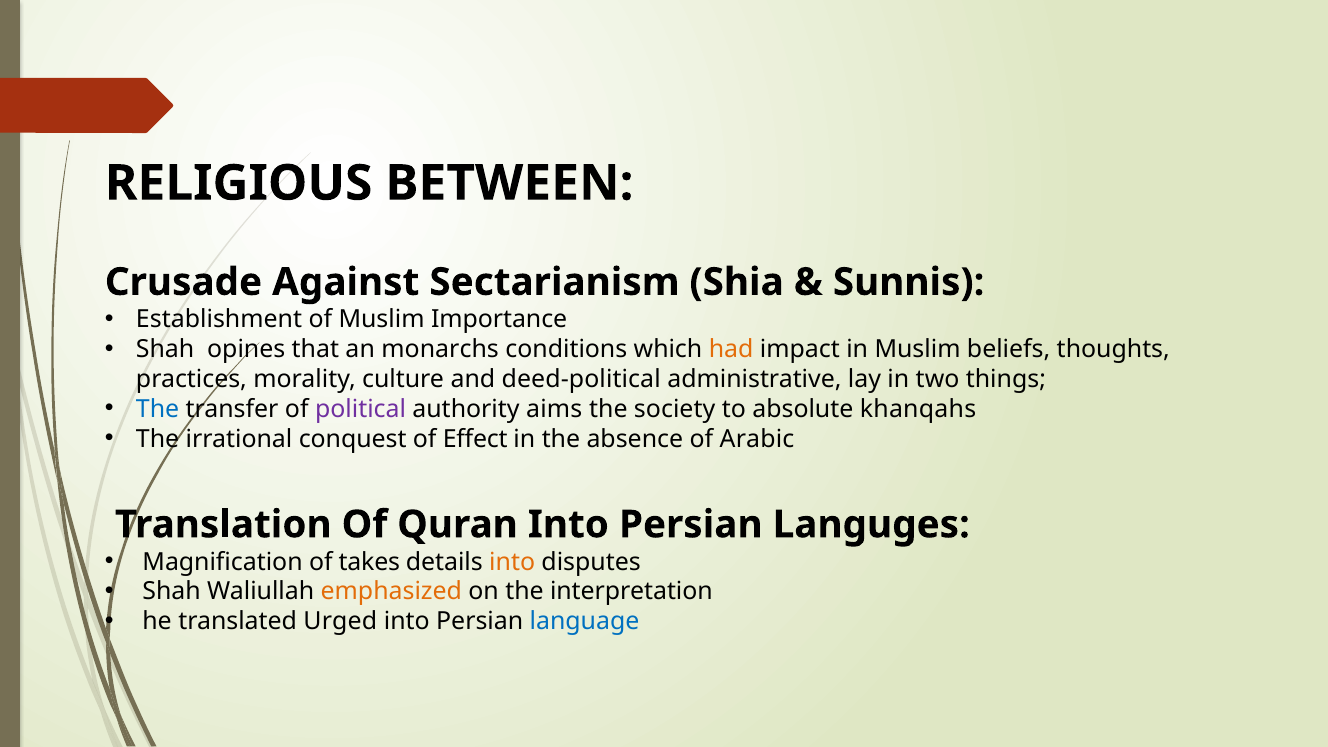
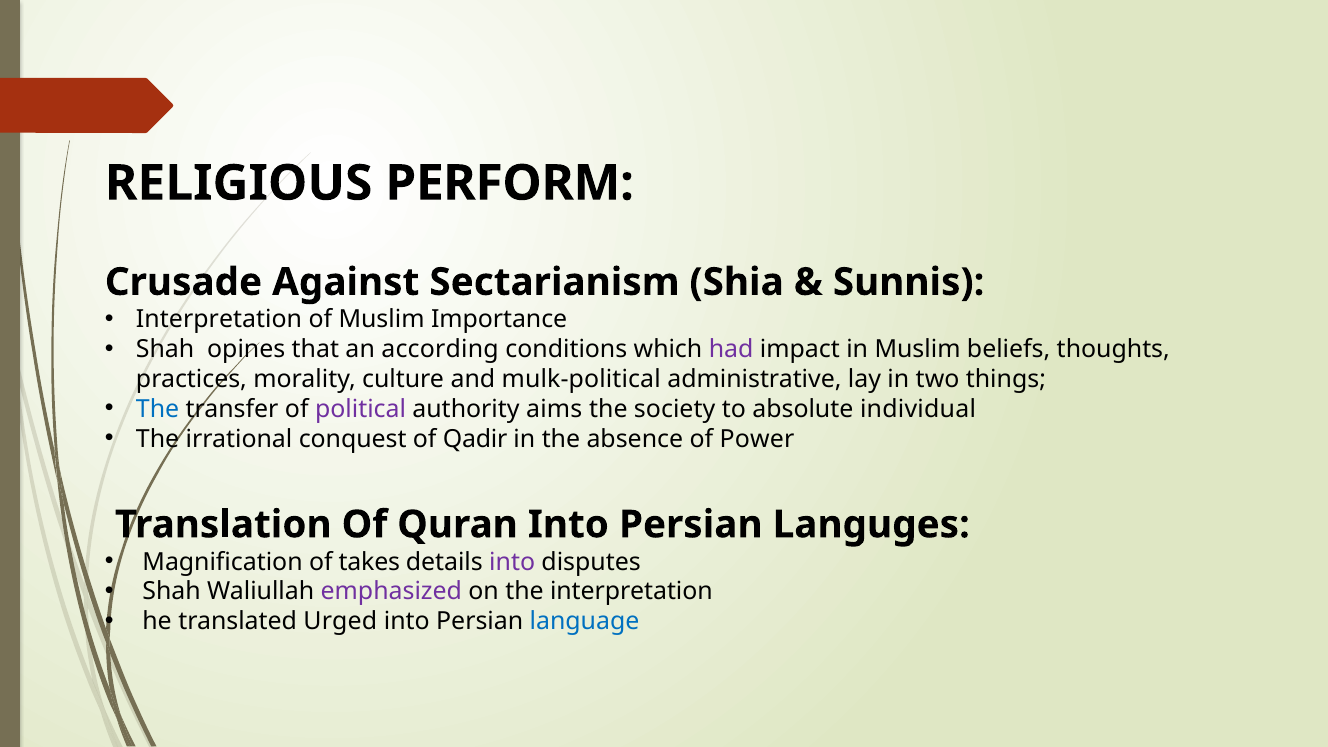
BETWEEN: BETWEEN -> PERFORM (510, 183)
Establishment: Establishment -> Interpretation (219, 319)
monarchs: monarchs -> according (440, 349)
had colour: orange -> purple (731, 349)
deed-political: deed-political -> mulk-political (581, 379)
khanqahs: khanqahs -> individual (918, 409)
Effect: Effect -> Qadir (475, 439)
Arabic: Arabic -> Power (757, 439)
into colour: orange -> purple (512, 562)
emphasized colour: orange -> purple (391, 592)
